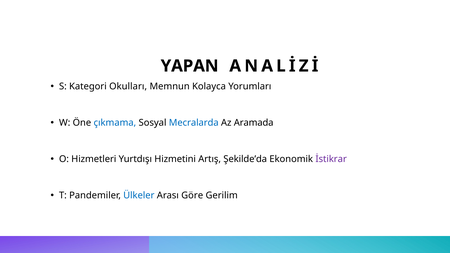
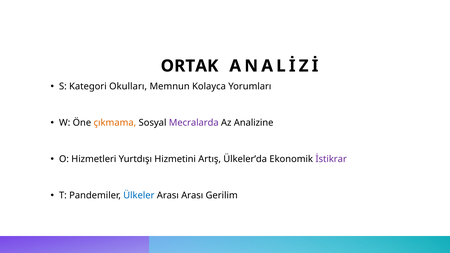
YAPAN: YAPAN -> ORTAK (189, 66)
çıkmama colour: blue -> orange (115, 123)
Mecralarda colour: blue -> purple (194, 123)
Aramada: Aramada -> Analizine (254, 123)
Şekilde’da: Şekilde’da -> Ülkeler’da (245, 159)
Arası Göre: Göre -> Arası (192, 196)
